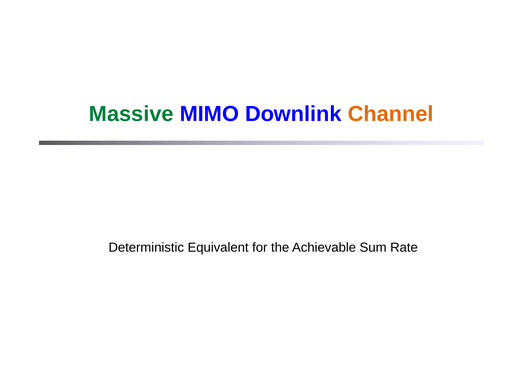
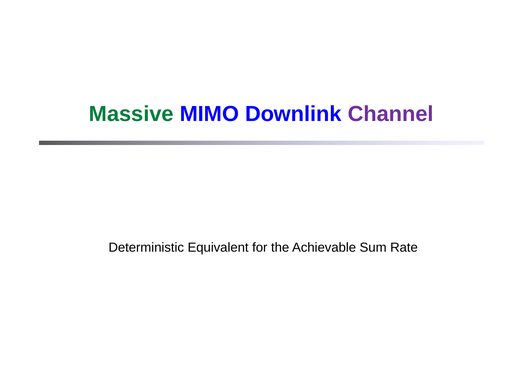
Channel colour: orange -> purple (391, 114)
